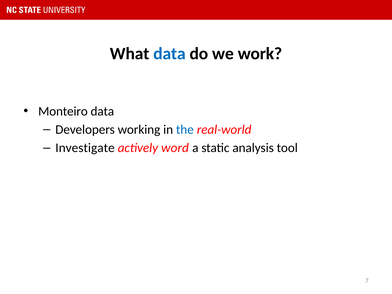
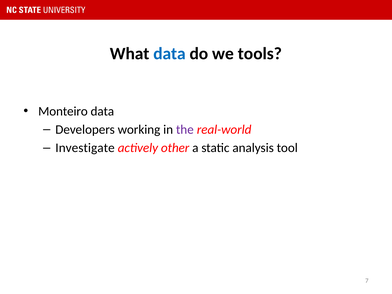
work: work -> tools (260, 54)
the colour: blue -> purple (185, 130)
word: word -> other (175, 148)
